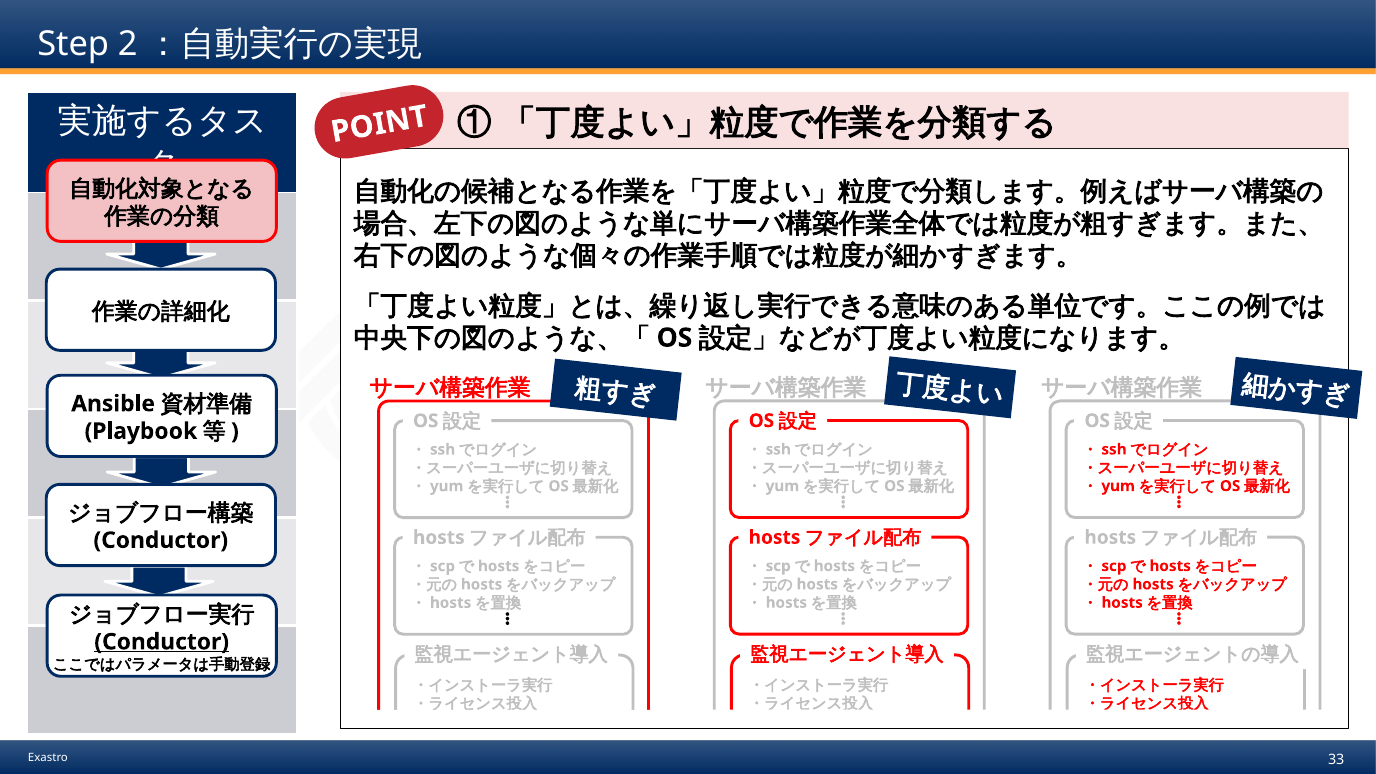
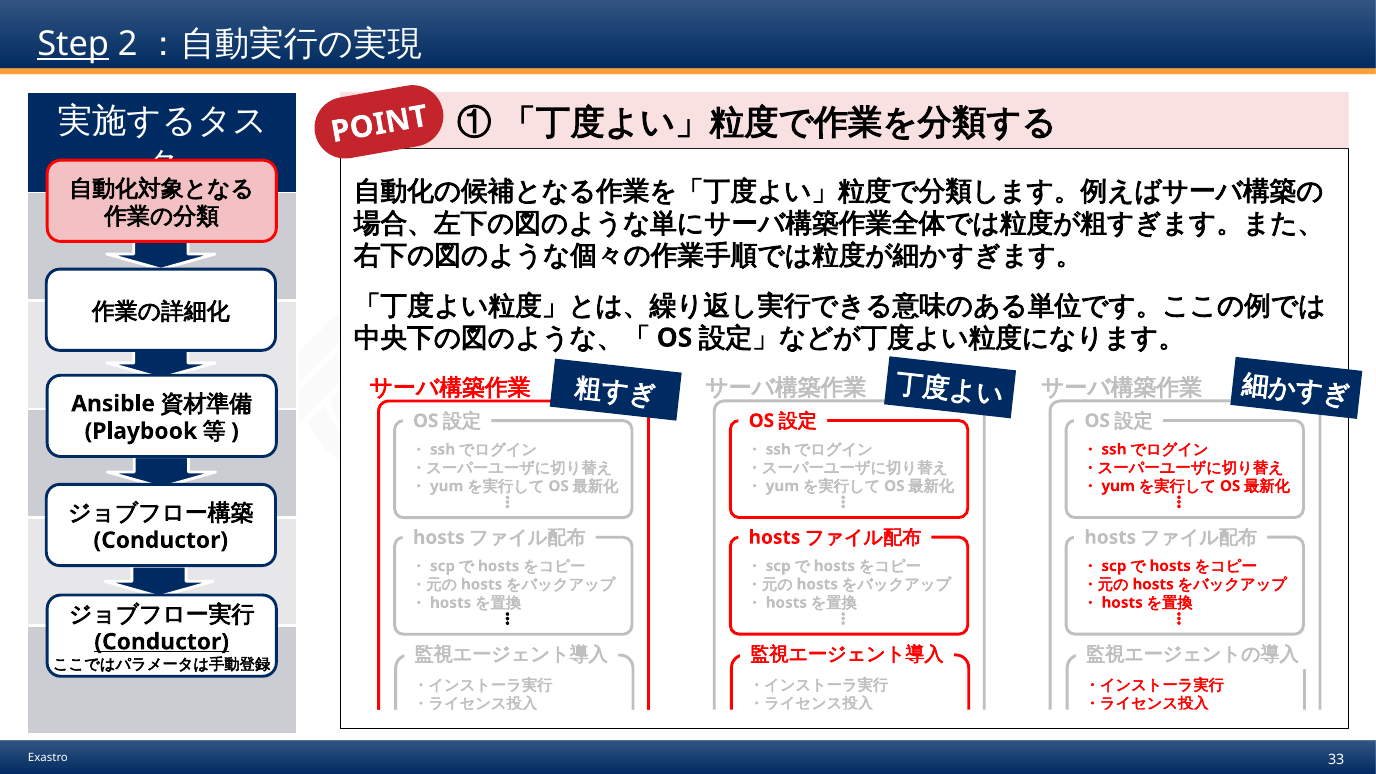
Step underline: none -> present (73, 44)
